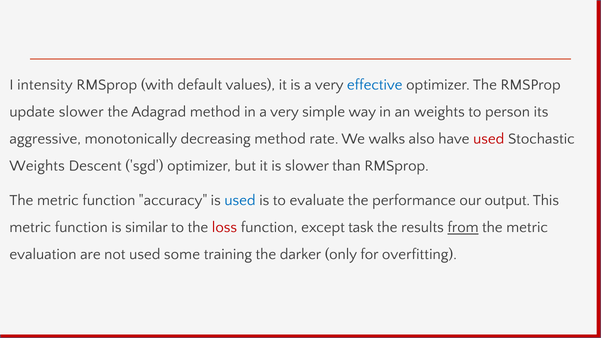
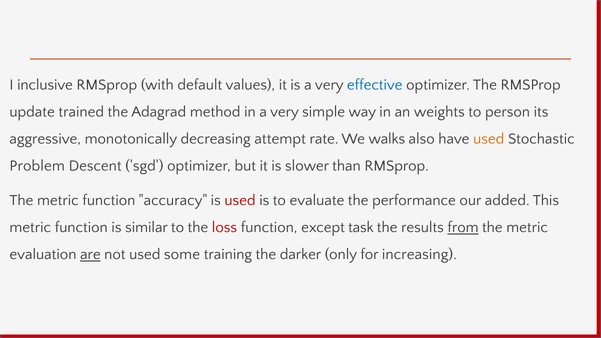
intensity: intensity -> inclusive (45, 85)
update slower: slower -> trained (81, 112)
decreasing method: method -> attempt (280, 139)
used colour: red -> orange (489, 139)
Weights: Weights -> Problem (37, 166)
used colour: blue -> red (240, 200)
output: output -> added (507, 200)
are underline: none -> present (90, 254)
overfitting: overfitting -> increasing (419, 254)
